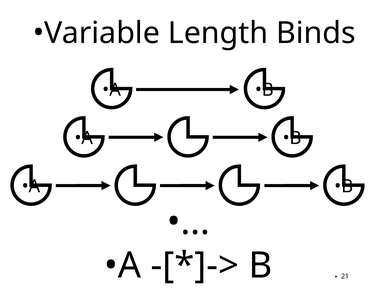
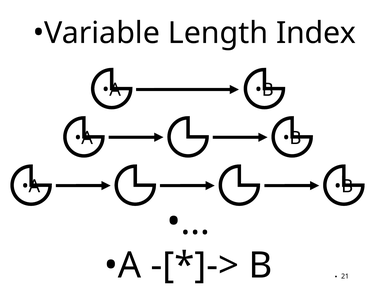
Binds: Binds -> Index (316, 33)
